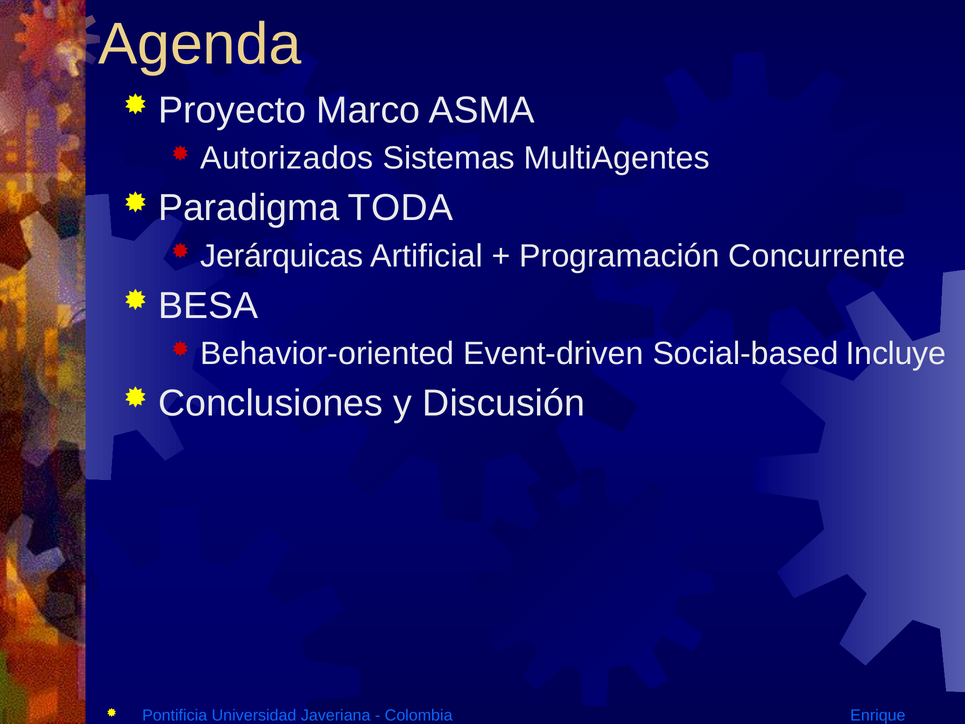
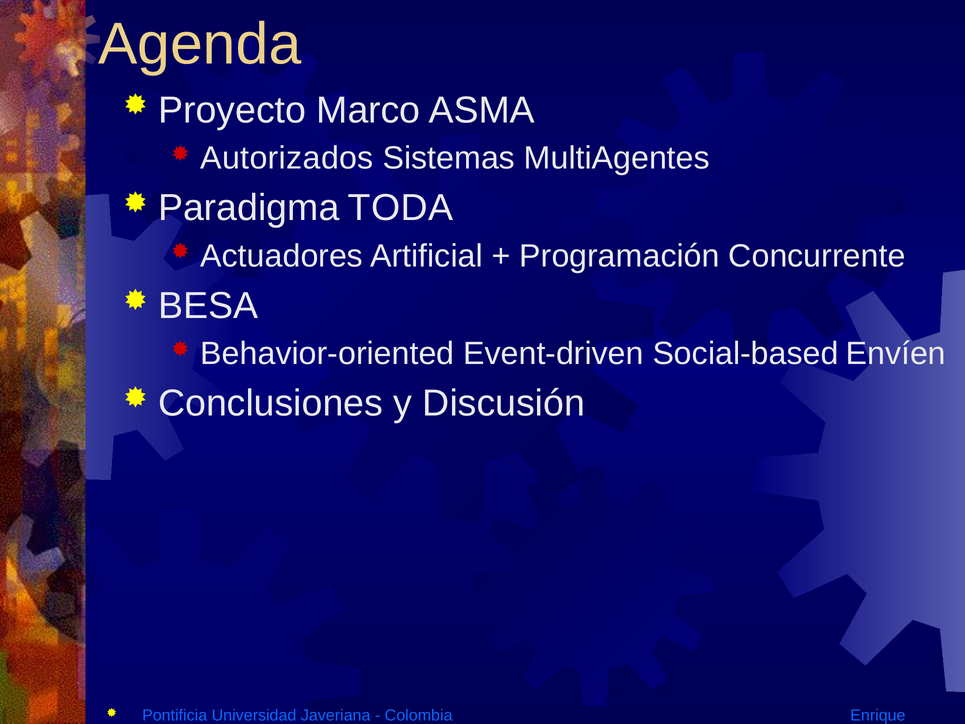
Jerárquicas: Jerárquicas -> Actuadores (282, 256)
Incluye: Incluye -> Envíen (896, 353)
